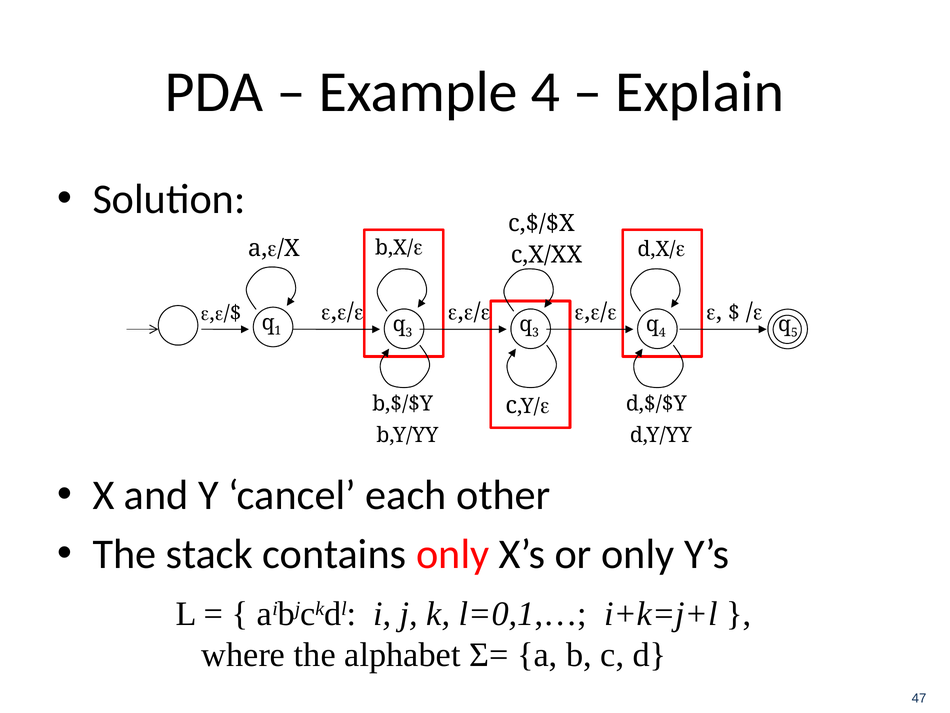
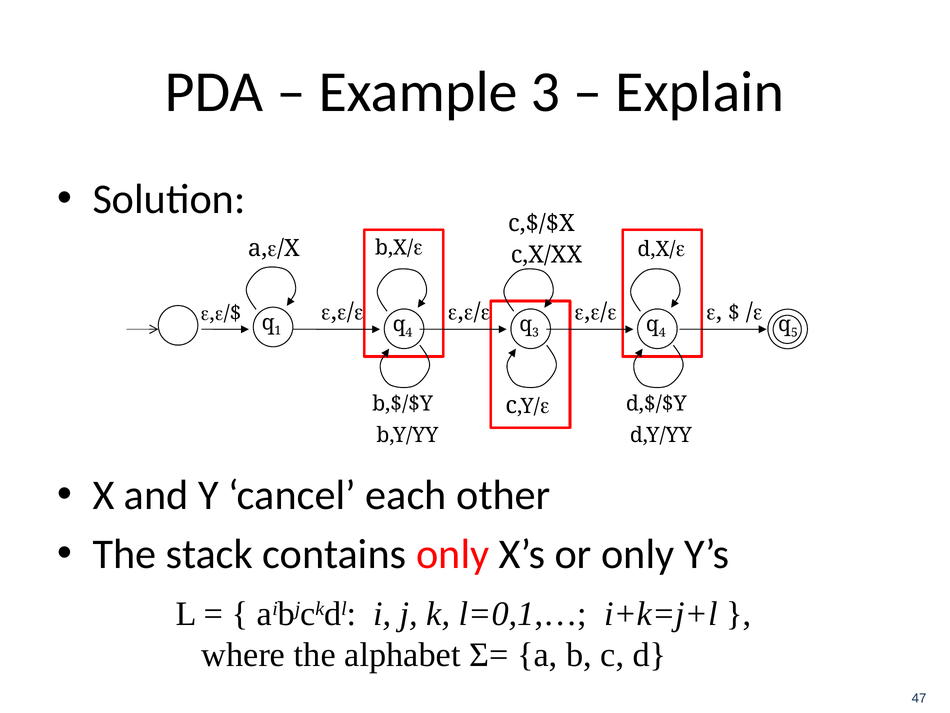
Example 4: 4 -> 3 (546, 92)
3: 3 -> 4 (409, 332)
